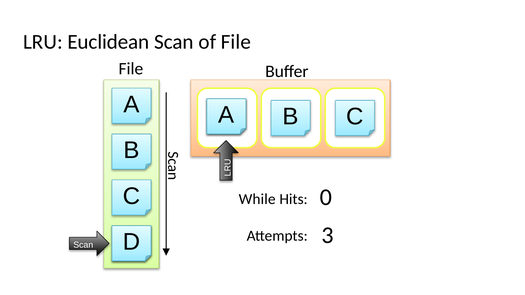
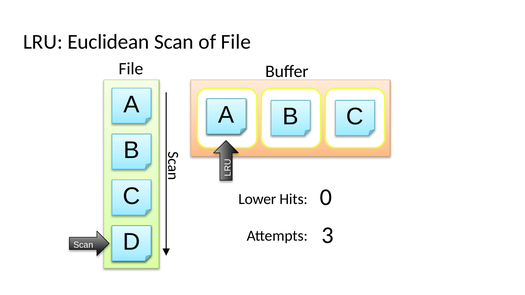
While: While -> Lower (257, 199)
